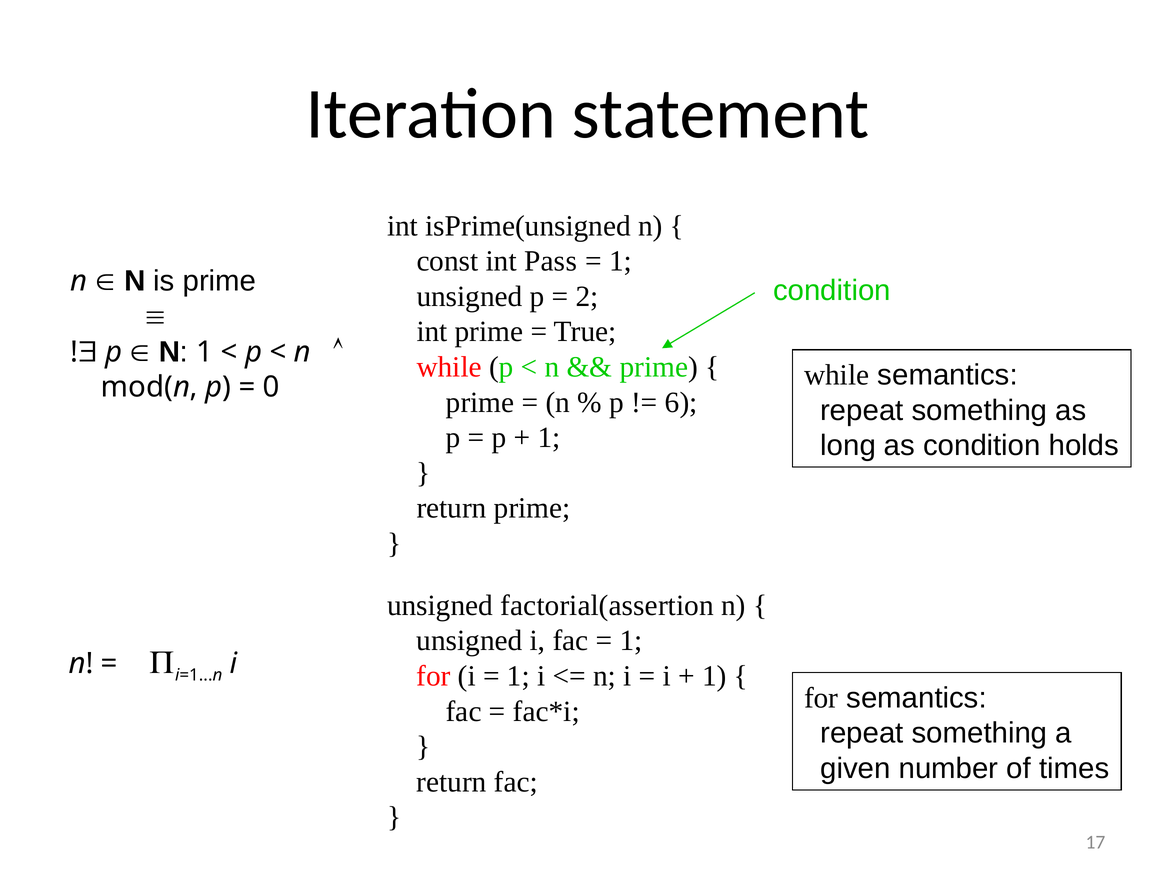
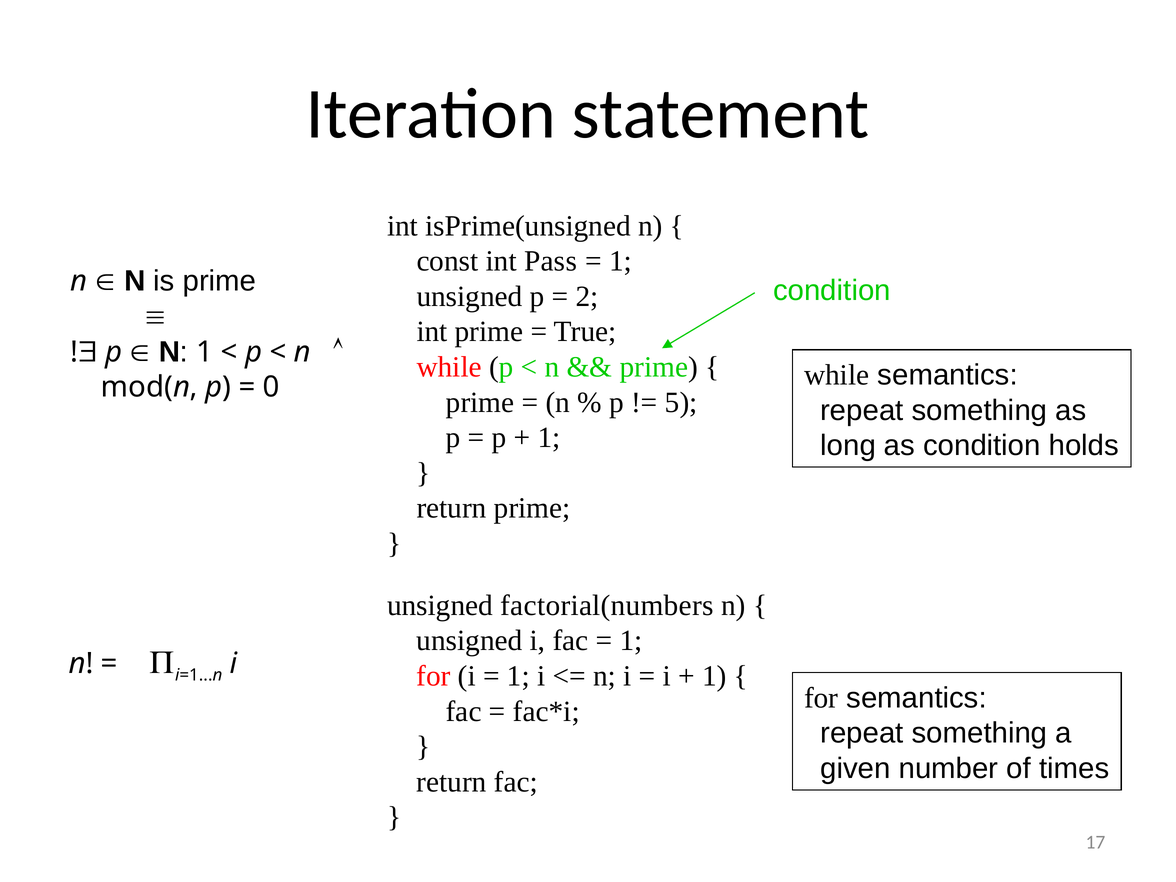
6: 6 -> 5 (681, 402)
factorial(assertion: factorial(assertion -> factorial(numbers (607, 605)
